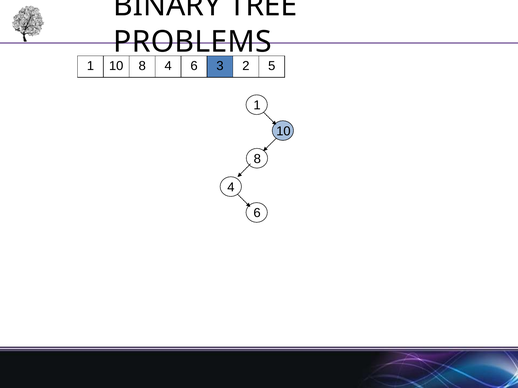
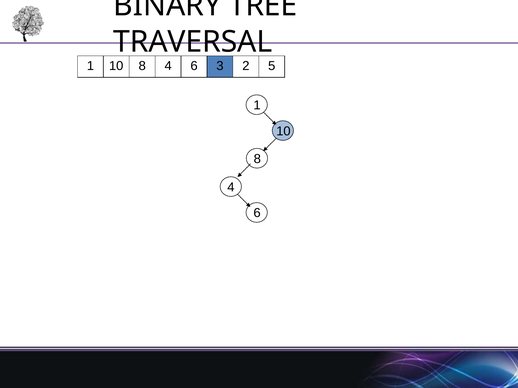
PROBLEMS: PROBLEMS -> TRAVERSAL (193, 42)
